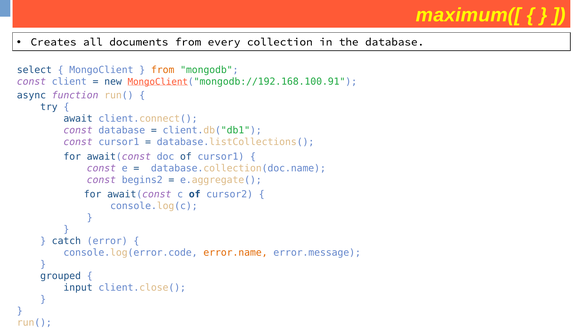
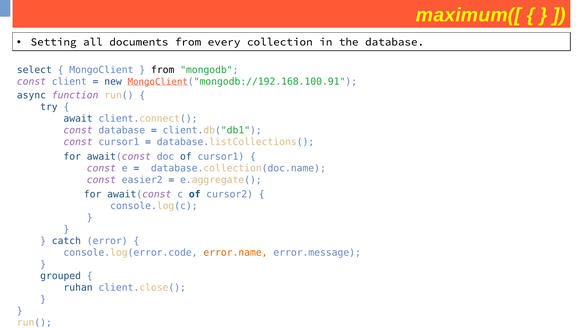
Creates: Creates -> Setting (54, 42)
from colour: orange -> black (163, 70)
begins2: begins2 -> easier2 (142, 180)
input: input -> ruhan (78, 288)
